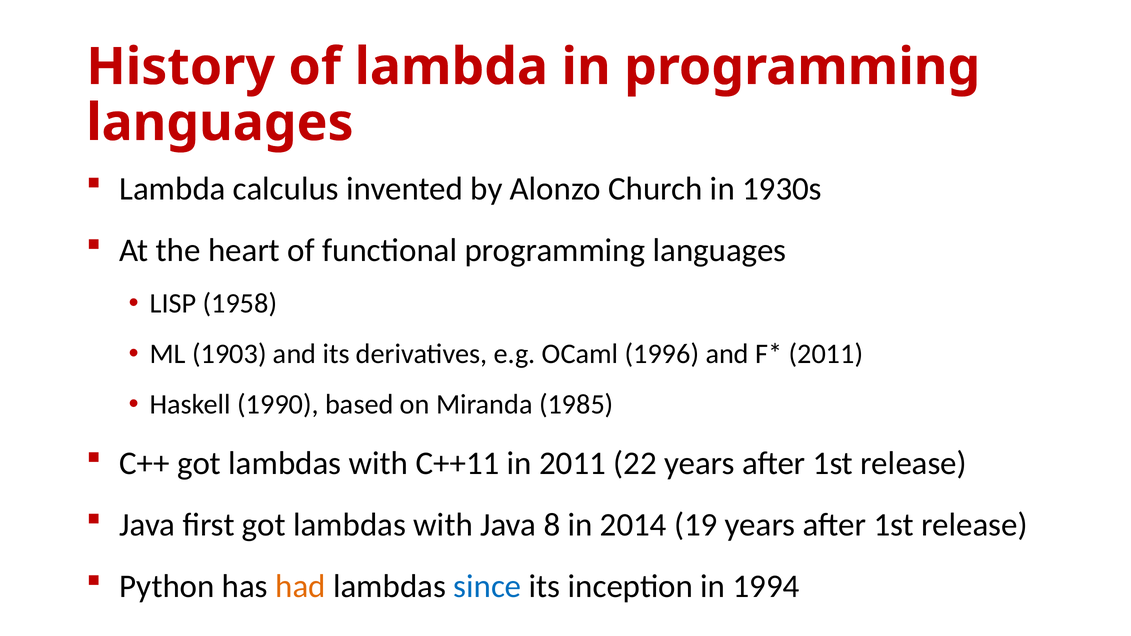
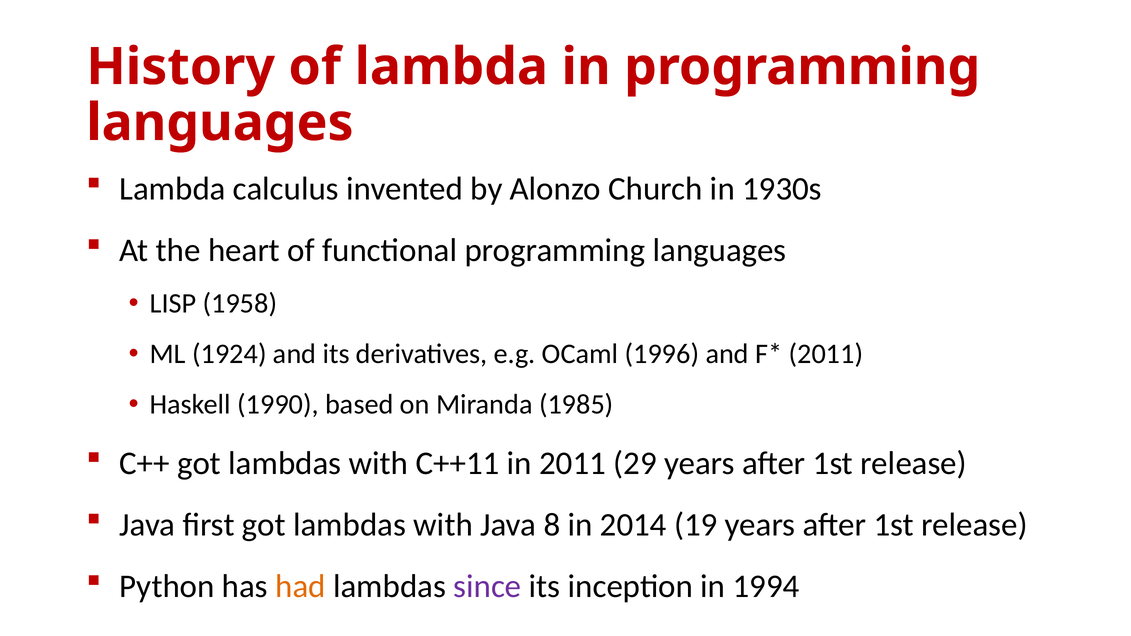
1903: 1903 -> 1924 (229, 354)
22: 22 -> 29 (635, 463)
since colour: blue -> purple (487, 586)
